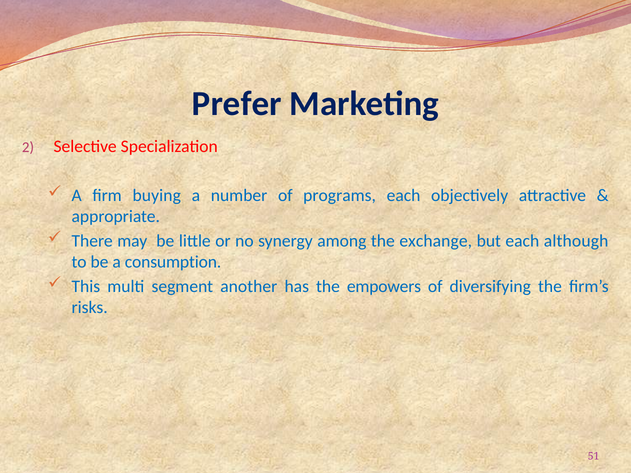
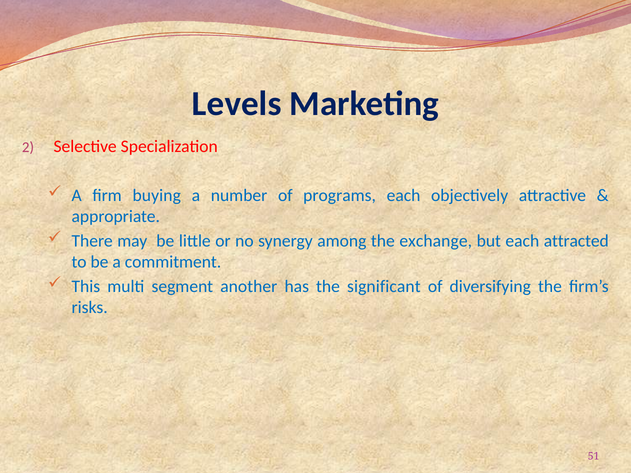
Prefer: Prefer -> Levels (237, 104)
although: although -> attracted (576, 241)
consumption: consumption -> commitment (173, 262)
empowers: empowers -> significant (384, 287)
